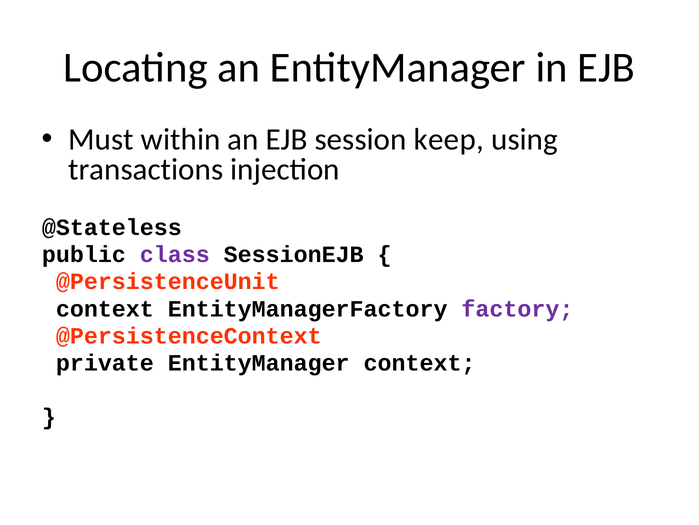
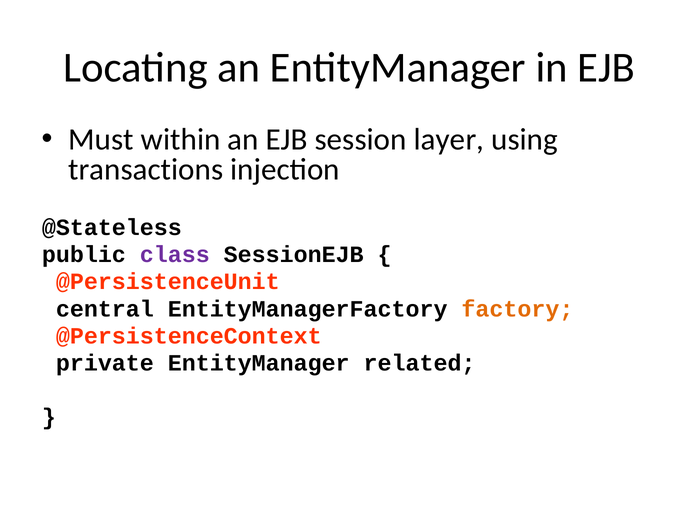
keep: keep -> layer (449, 139)
context: context -> central (105, 308)
factory colour: purple -> orange (517, 308)
EntityManager context: context -> related (420, 362)
